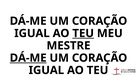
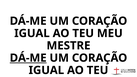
TEU underline: present -> none (83, 33)
